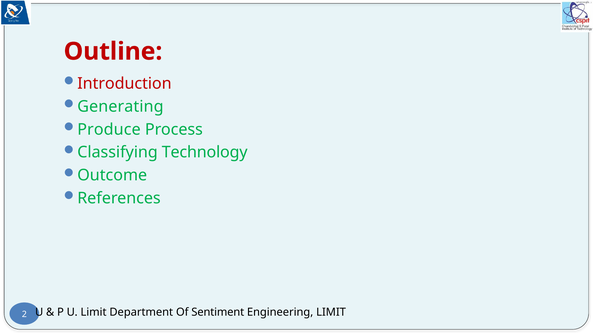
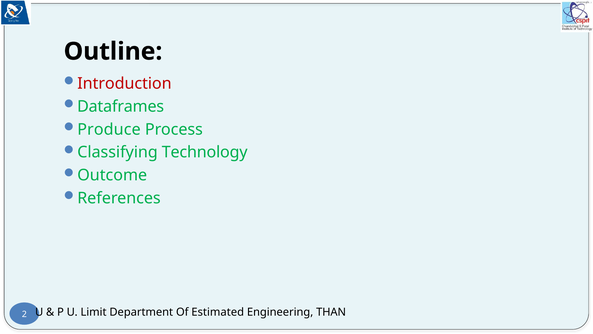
Outline colour: red -> black (113, 51)
Generating: Generating -> Dataframes (121, 106)
Sentiment: Sentiment -> Estimated (218, 312)
Engineering LIMIT: LIMIT -> THAN (331, 312)
